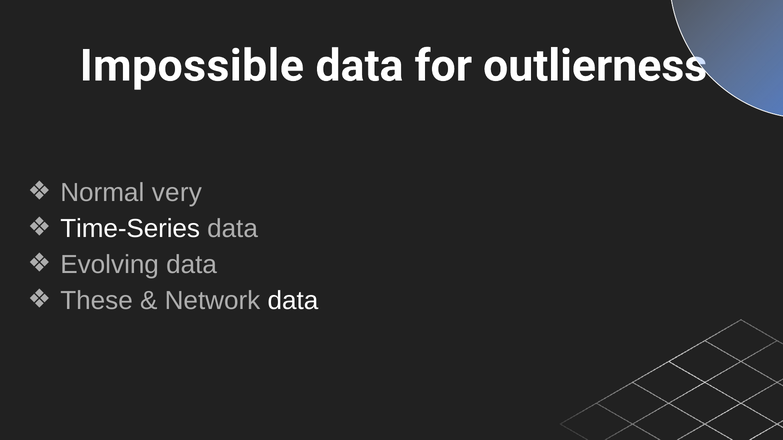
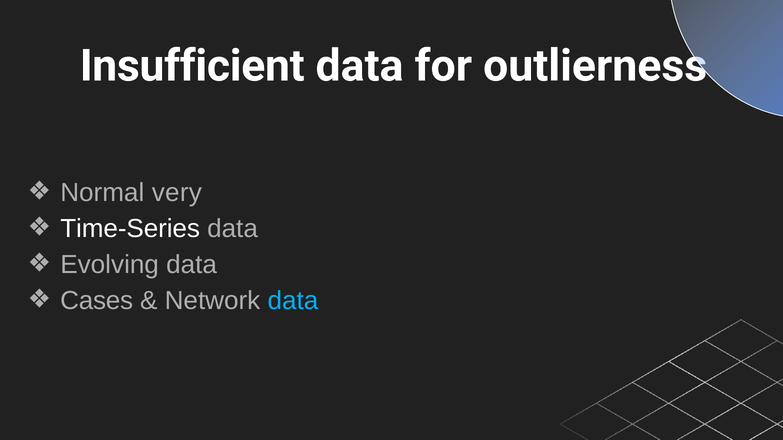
Impossible: Impossible -> Insufficient (192, 66)
These: These -> Cases (97, 301)
data colour: white -> light blue (293, 301)
